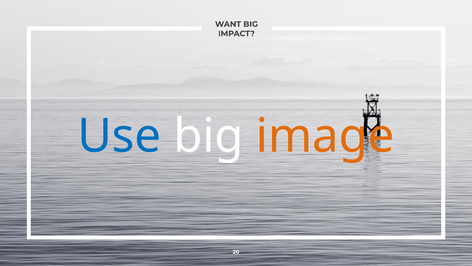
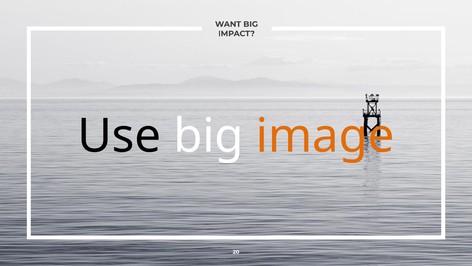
Use colour: blue -> black (119, 136)
